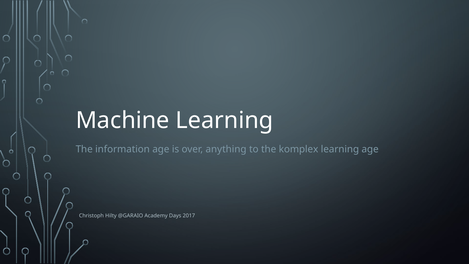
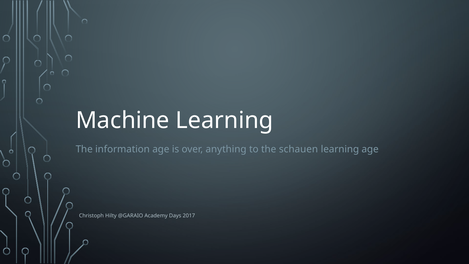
komplex: komplex -> schauen (298, 149)
